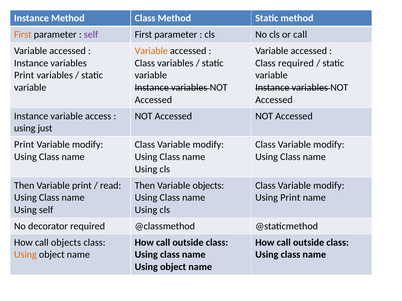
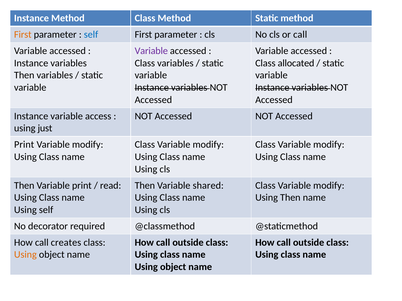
self colour: purple -> blue (91, 35)
Variable colour: orange -> purple (151, 51)
Class required: required -> allocated (296, 63)
Print: Print -> Then (24, 75)
Variable objects: objects -> shared (208, 186)
Using Print: Print -> Then (290, 198)
call objects: objects -> creates (66, 243)
